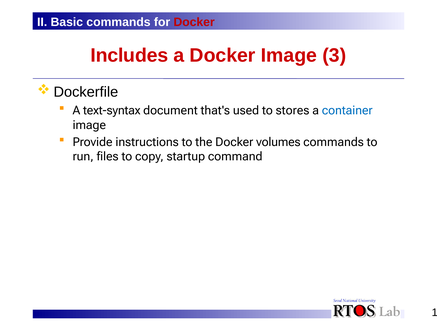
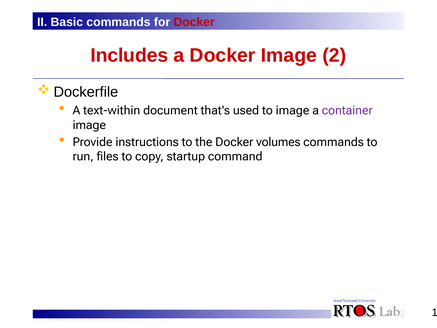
3: 3 -> 2 (334, 55)
text-syntax: text-syntax -> text-within (112, 110)
to stores: stores -> image (293, 110)
container colour: blue -> purple (347, 110)
